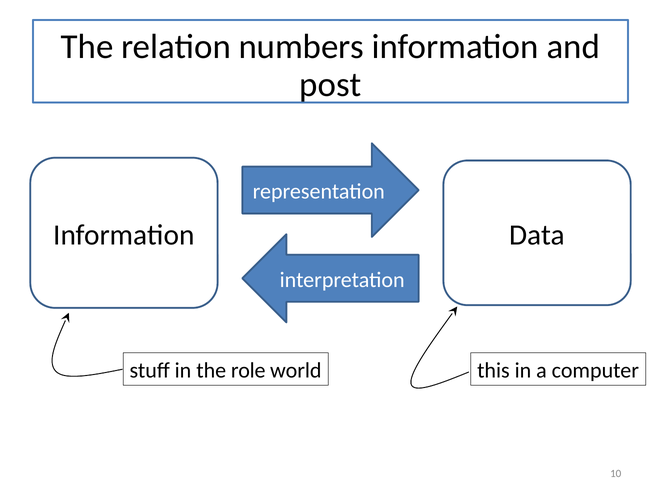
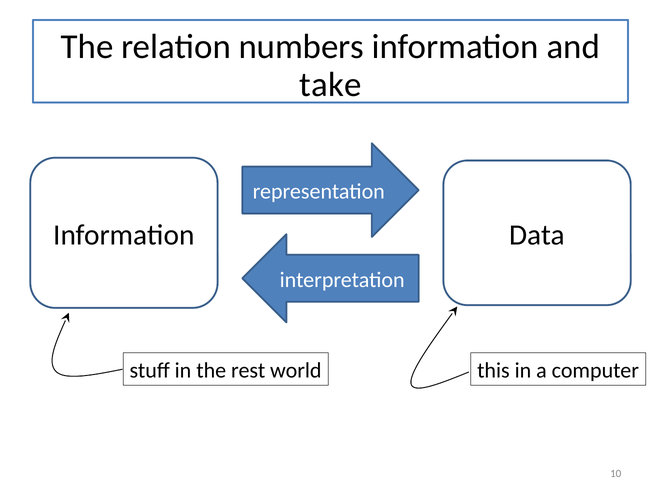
post: post -> take (330, 85)
role: role -> rest (248, 370)
